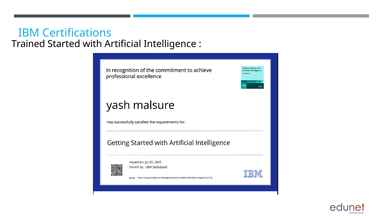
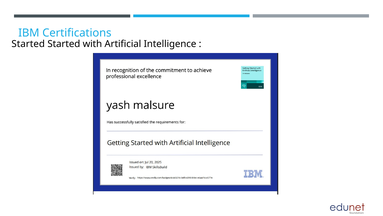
Trained: Trained -> Started (28, 44)
